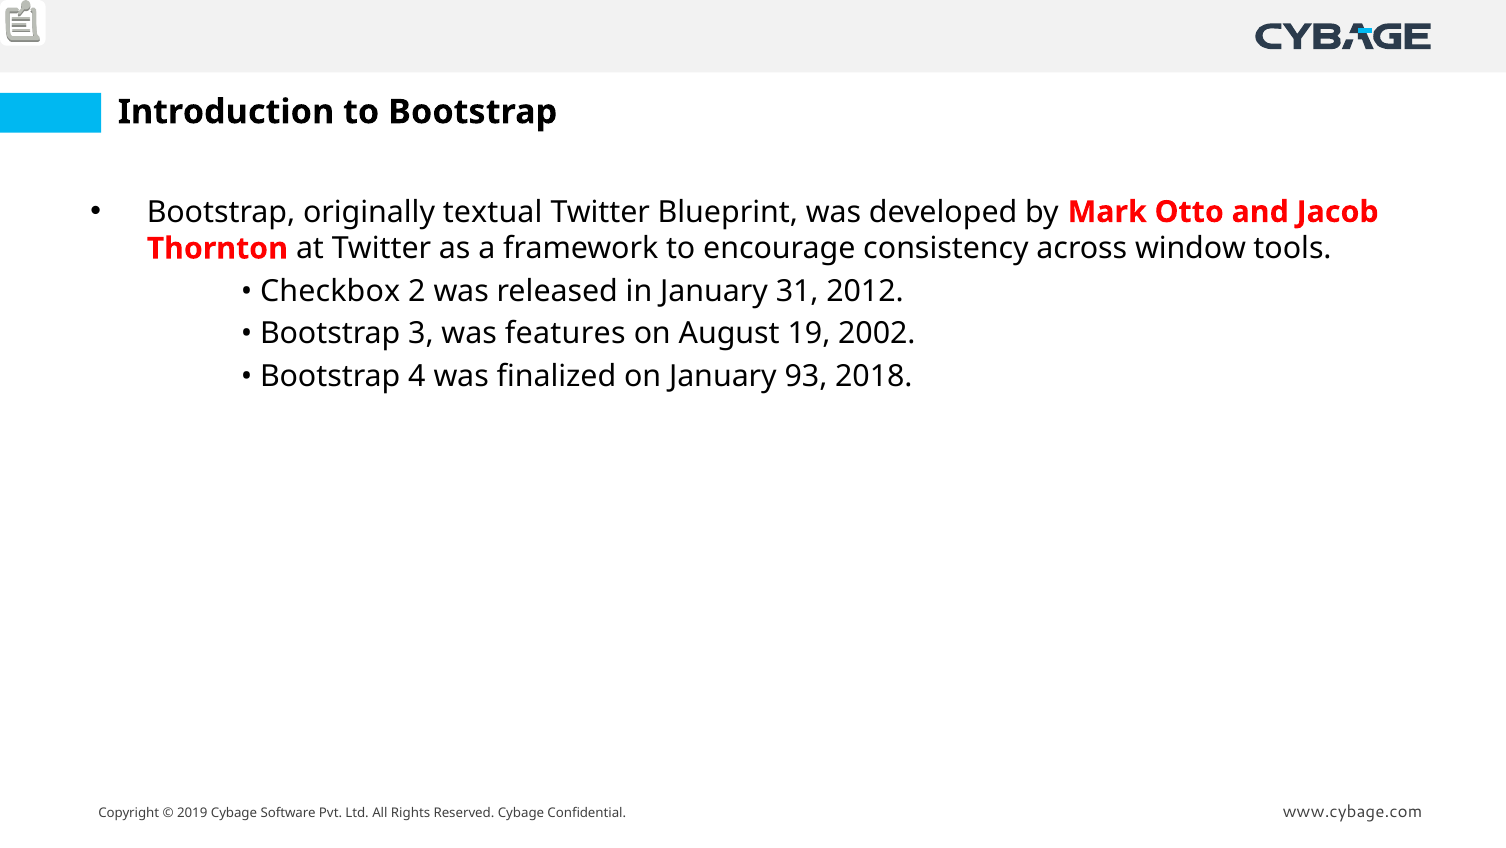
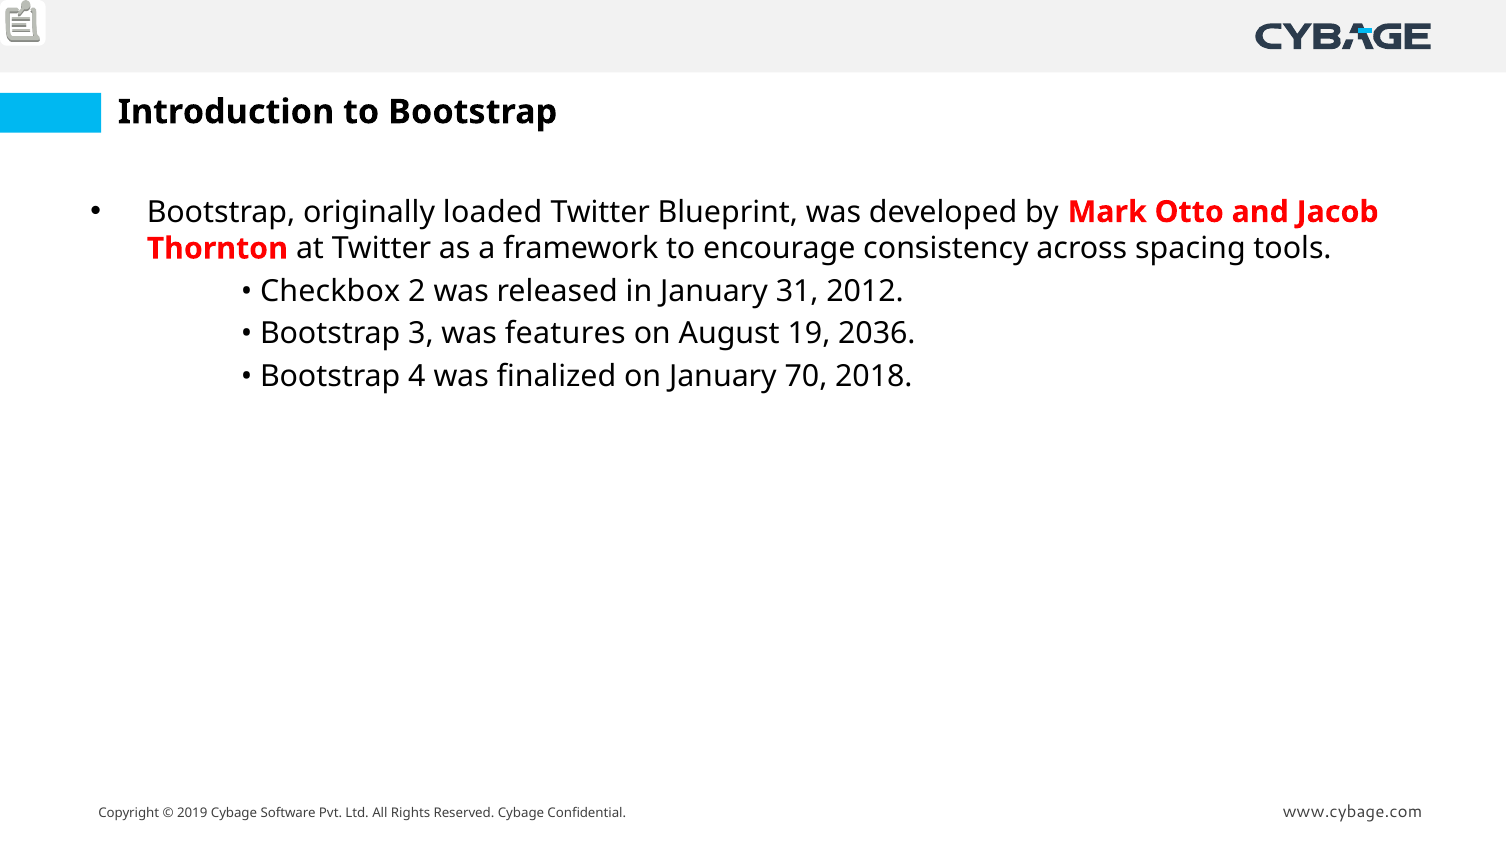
textual: textual -> loaded (493, 212)
window: window -> spacing (1190, 248)
2002: 2002 -> 2036 (877, 333)
93: 93 -> 70 (806, 376)
